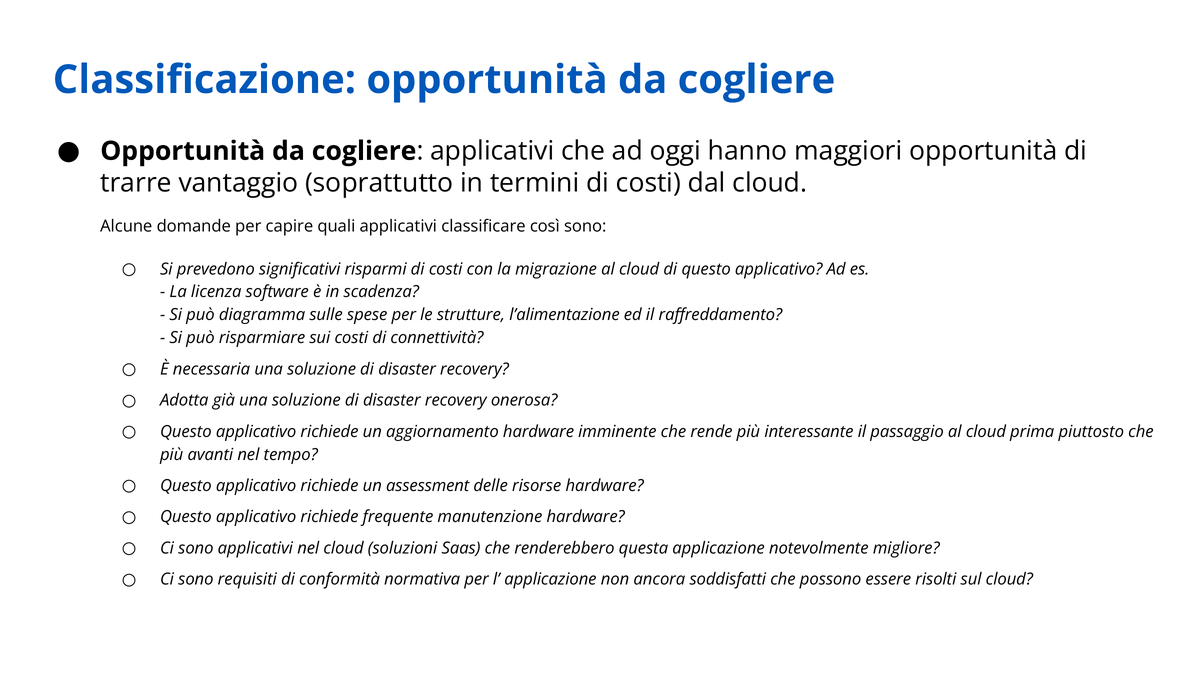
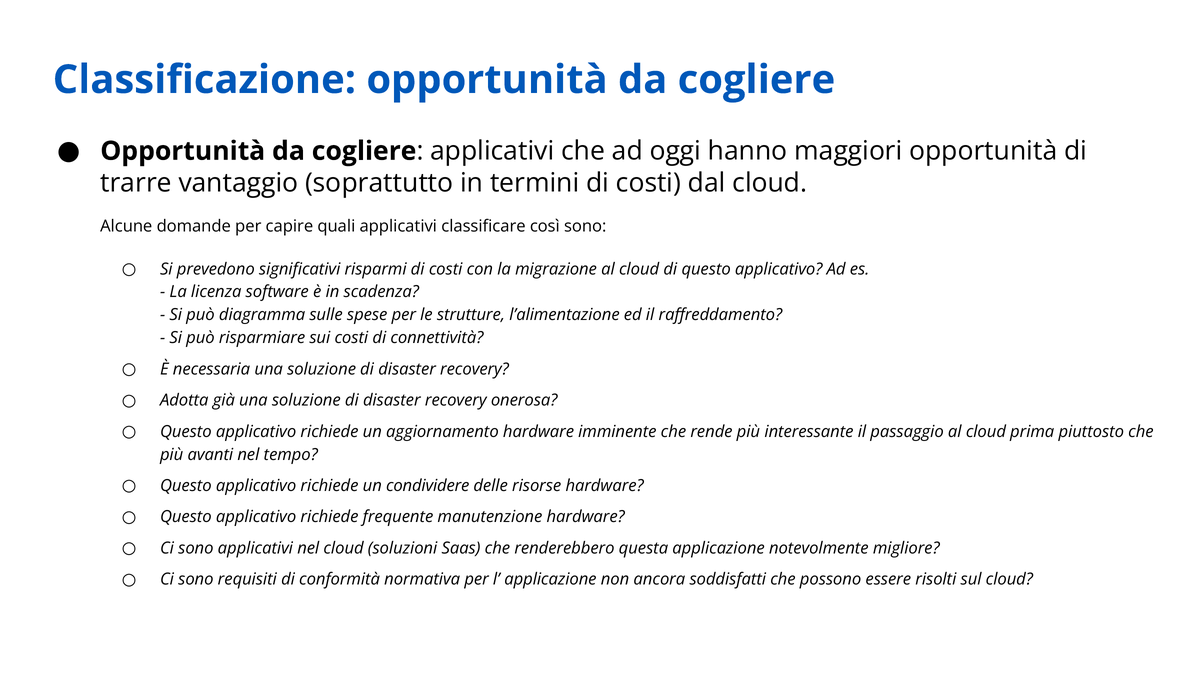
assessment: assessment -> condividere (428, 486)
